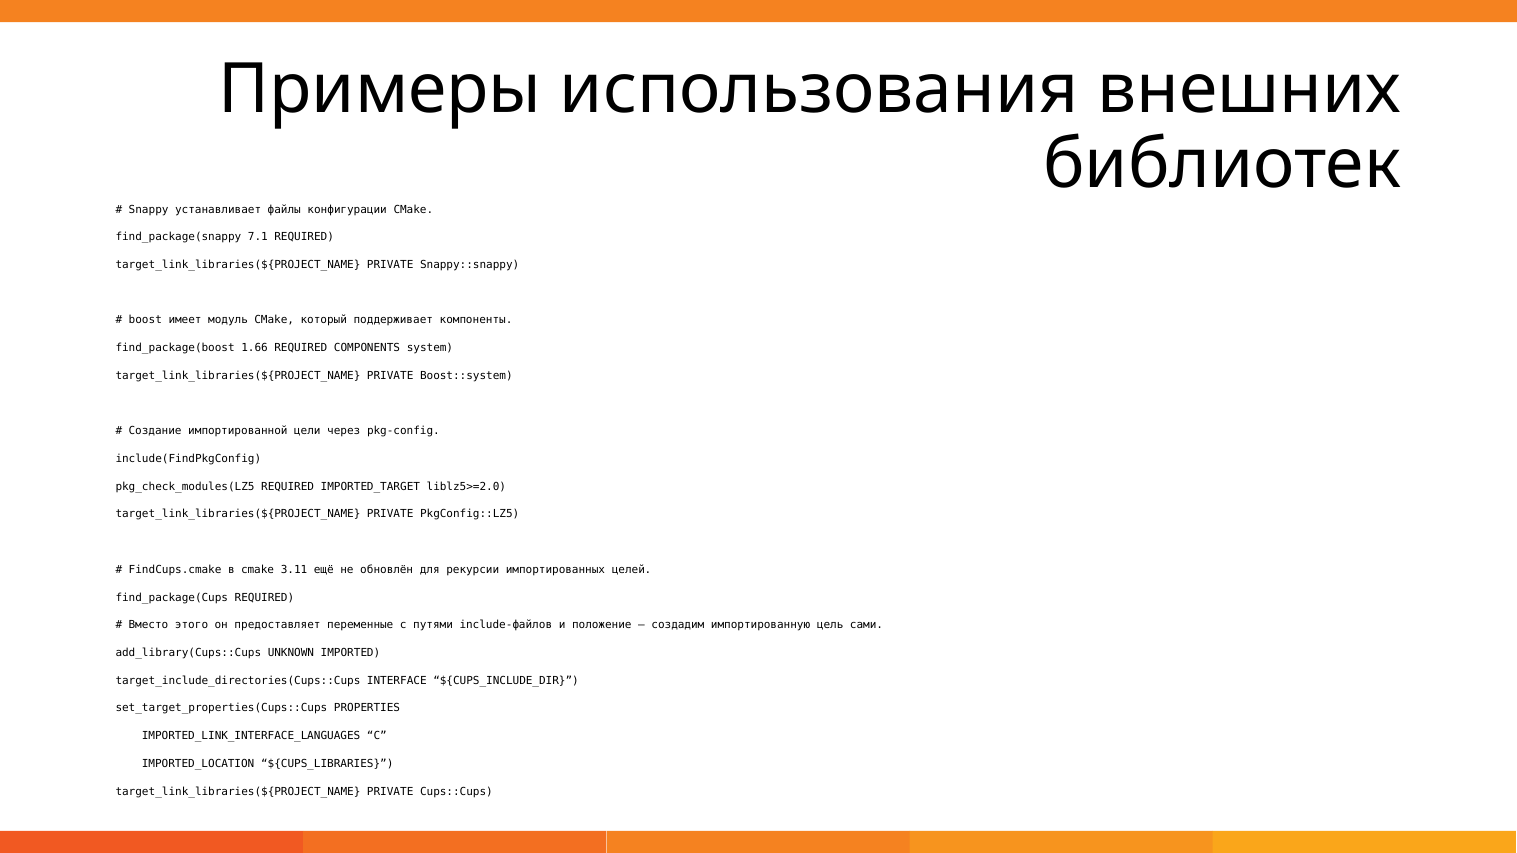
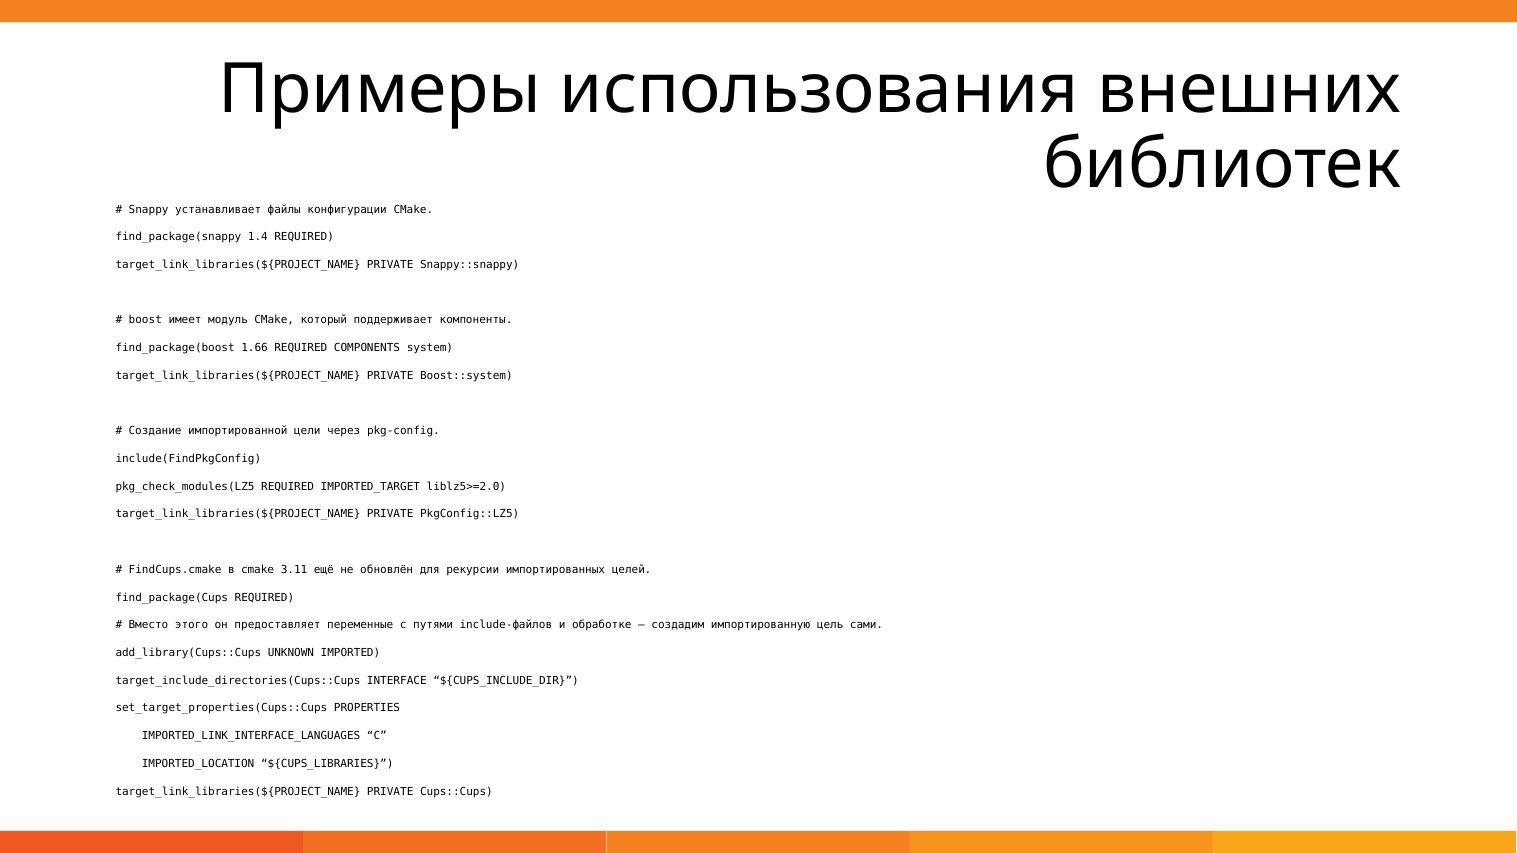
7.1: 7.1 -> 1.4 (258, 237)
положение: положение -> обработке (602, 625)
